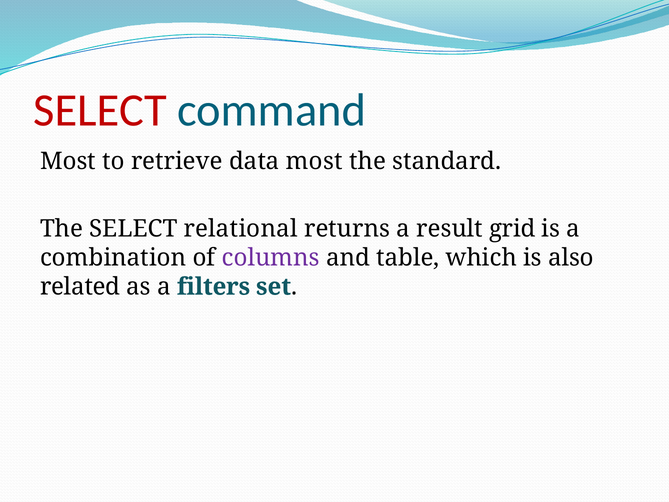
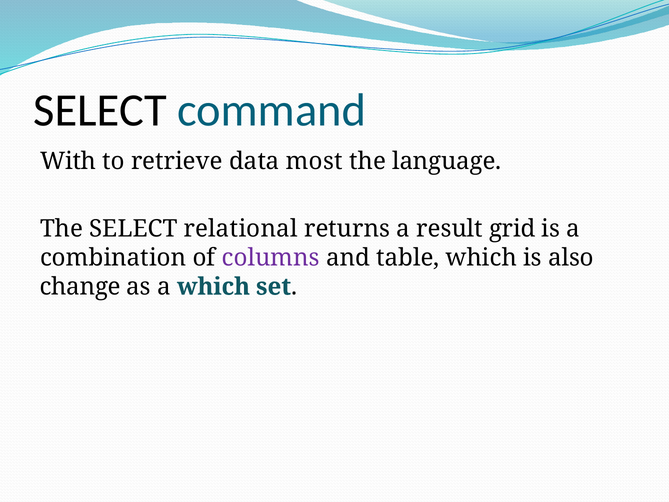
SELECT colour: red -> black (100, 110)
Most: Most -> With (68, 161)
standard: standard -> language (447, 161)
related: related -> change (80, 287)
a filters: filters -> which (214, 287)
